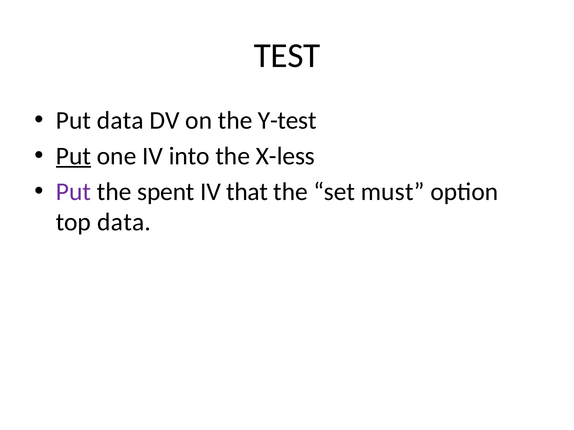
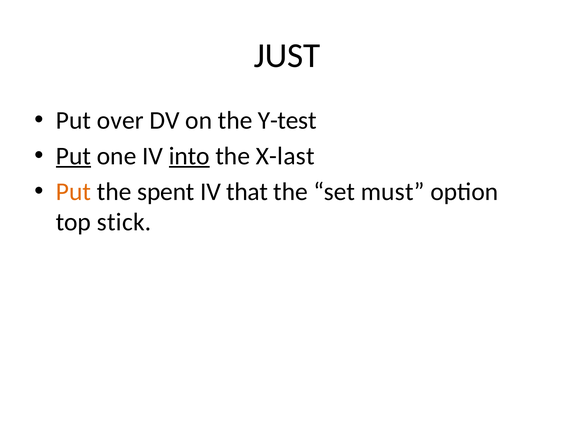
TEST: TEST -> JUST (287, 56)
Put data: data -> over (120, 120)
into underline: none -> present (189, 156)
X-less: X-less -> X-last (285, 156)
Put colour: purple -> orange (74, 192)
top data: data -> stick (124, 222)
